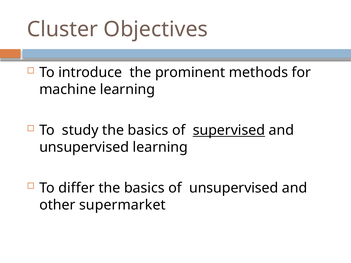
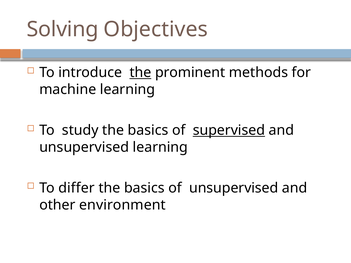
Cluster: Cluster -> Solving (63, 29)
the underline: none -> present (140, 73)
supermarket: supermarket -> environment (122, 205)
